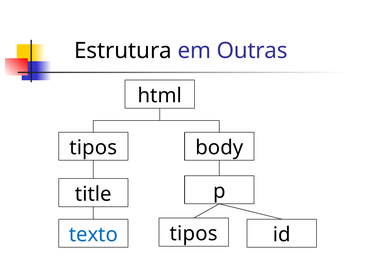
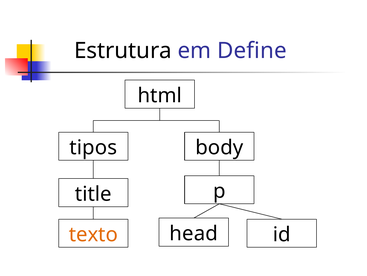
Outras: Outras -> Define (252, 50)
tipos: tipos -> head (194, 233)
texto colour: blue -> orange (93, 234)
